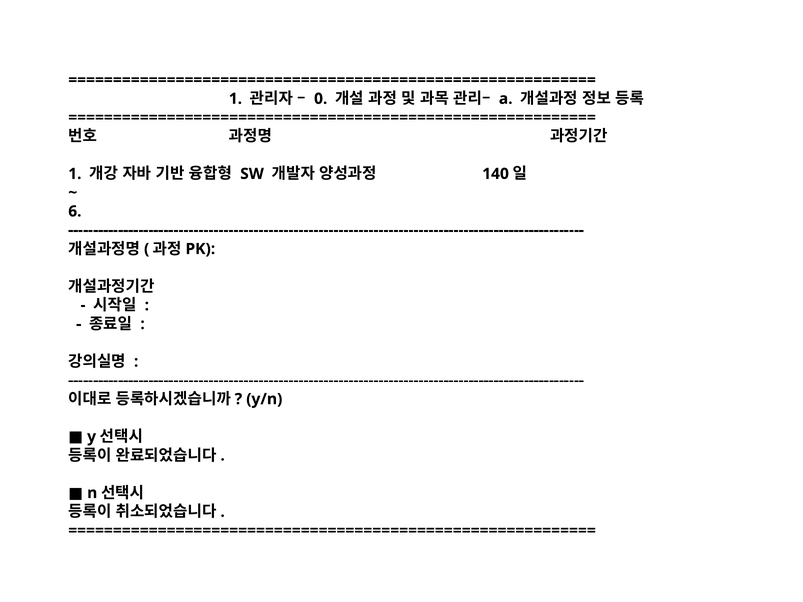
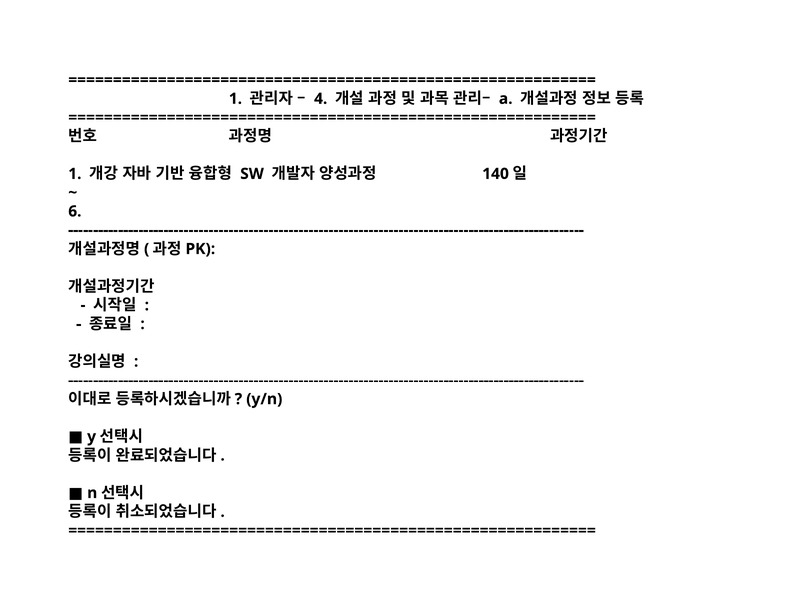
0: 0 -> 4 (321, 99)
